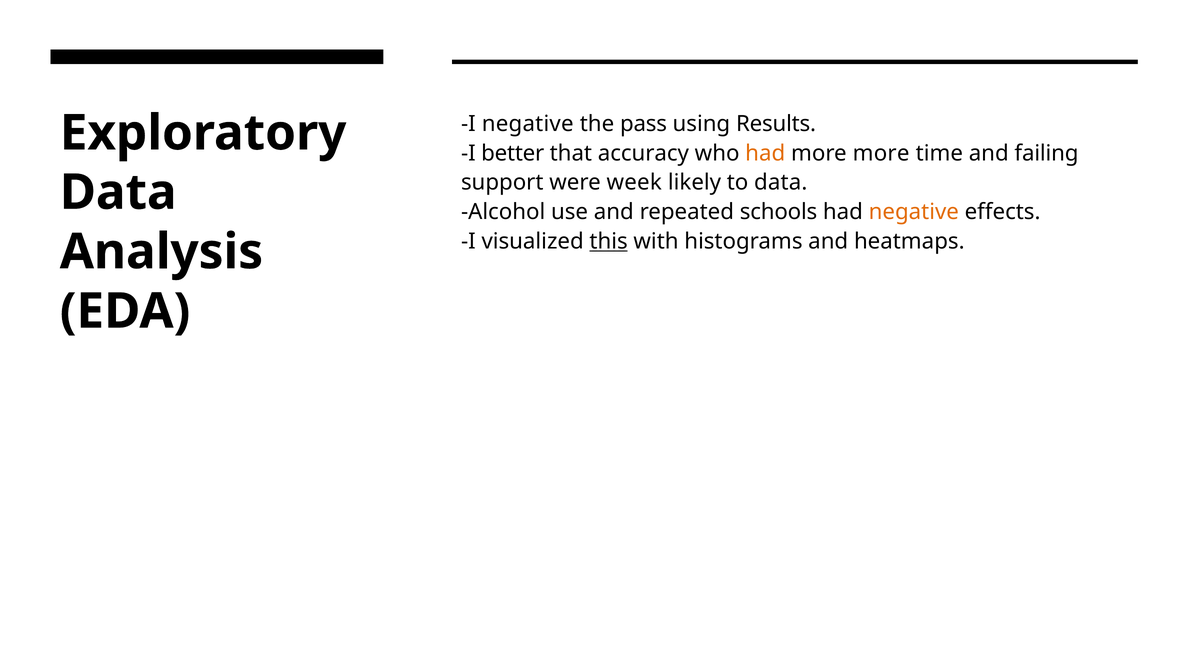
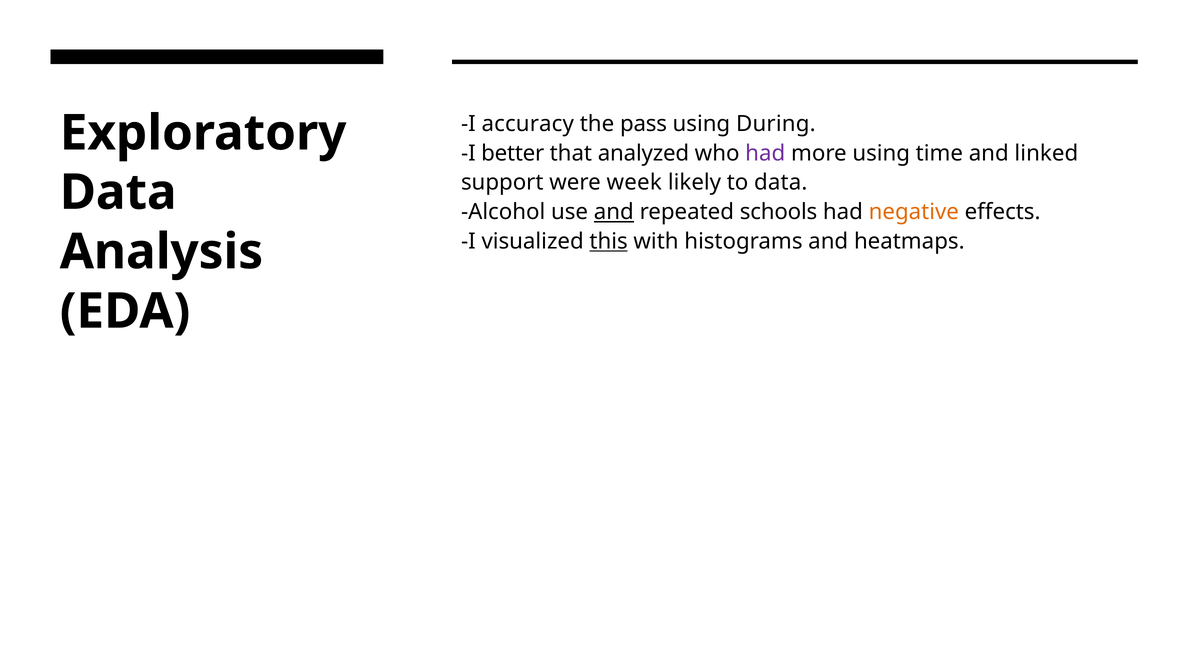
I negative: negative -> accuracy (528, 124)
Results: Results -> During (776, 124)
accuracy: accuracy -> analyzed (643, 153)
had colour: orange -> purple (765, 153)
more more: more -> using (881, 153)
failing: failing -> linked (1046, 153)
and underline: none -> present (614, 212)
